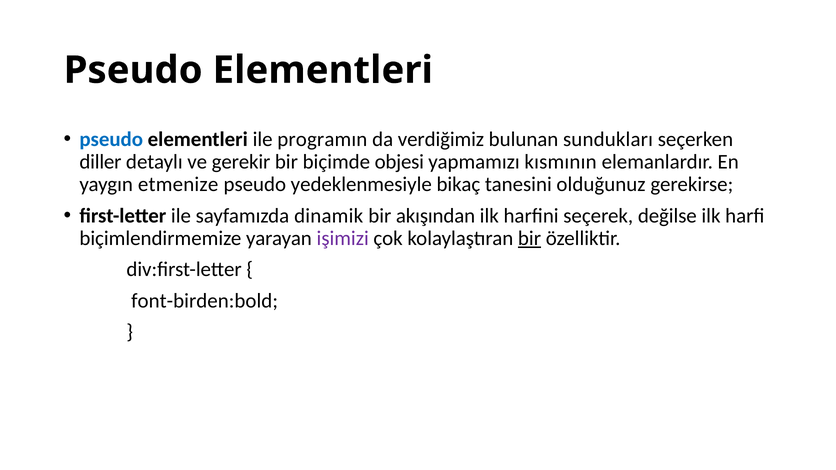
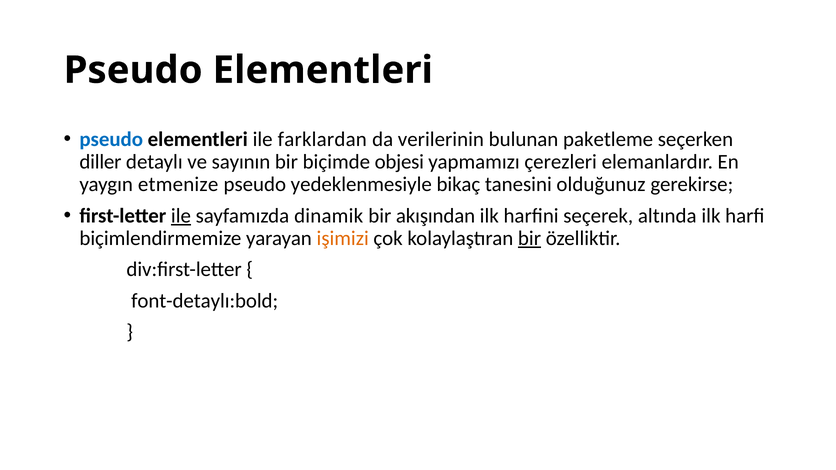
programın: programın -> farklardan (322, 139)
verdiğimiz: verdiğimiz -> verilerinin (441, 139)
sundukları: sundukları -> paketleme (608, 139)
gerekir: gerekir -> sayının (241, 162)
kısmının: kısmının -> çerezleri (561, 162)
ile underline: none -> present (181, 216)
değilse: değilse -> altında (667, 216)
işimizi colour: purple -> orange (343, 238)
font-birden:bold: font-birden:bold -> font-detaylı:bold (205, 301)
